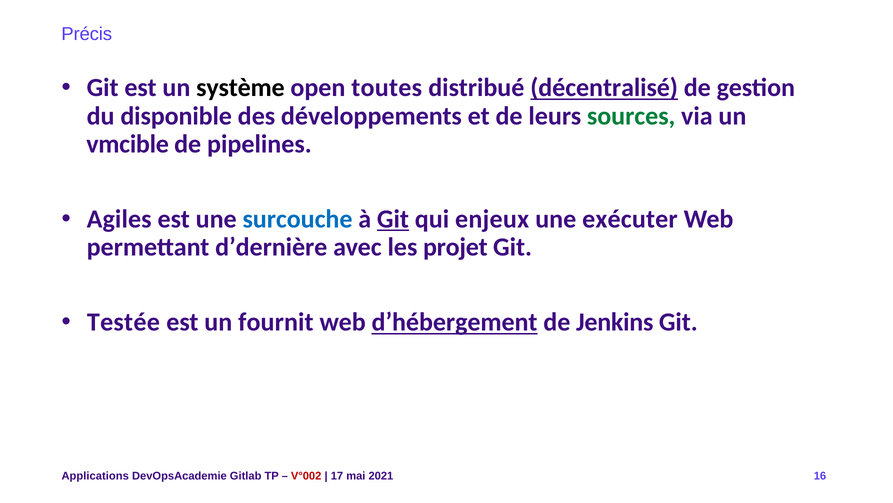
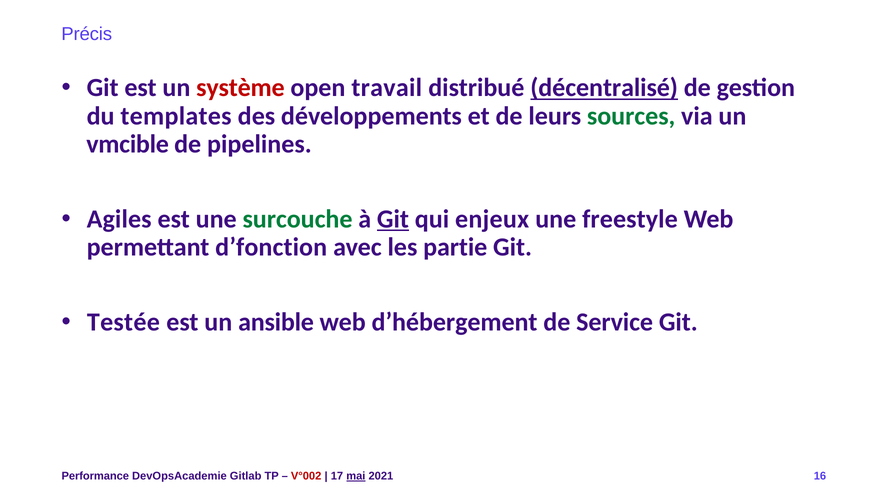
système colour: black -> red (240, 88)
toutes: toutes -> travail (387, 88)
disponible: disponible -> templates (176, 116)
surcouche colour: blue -> green (298, 219)
exécuter: exécuter -> freestyle (630, 219)
d’dernière: d’dernière -> d’fonction (271, 247)
projet: projet -> partie (455, 247)
fournit: fournit -> ansible (276, 322)
d’hébergement underline: present -> none (455, 322)
Jenkins: Jenkins -> Service (615, 322)
Applications: Applications -> Performance (95, 476)
mai underline: none -> present (356, 476)
